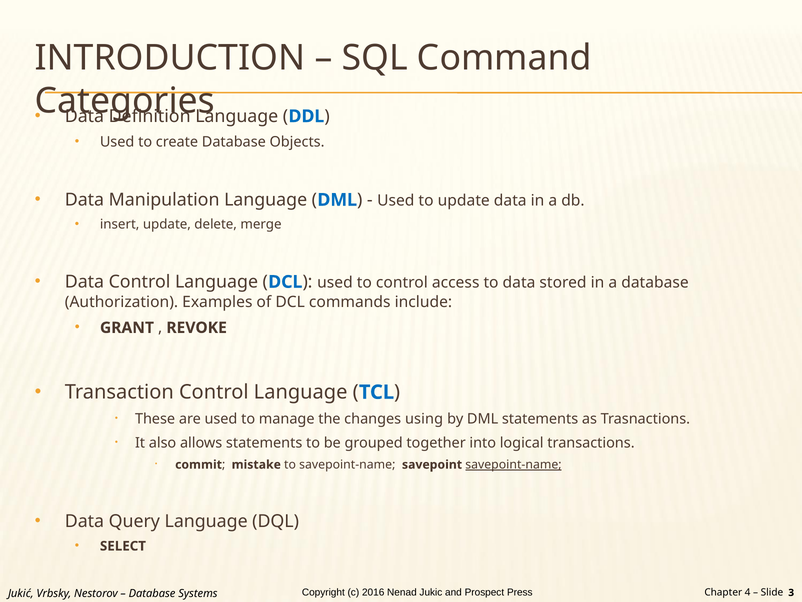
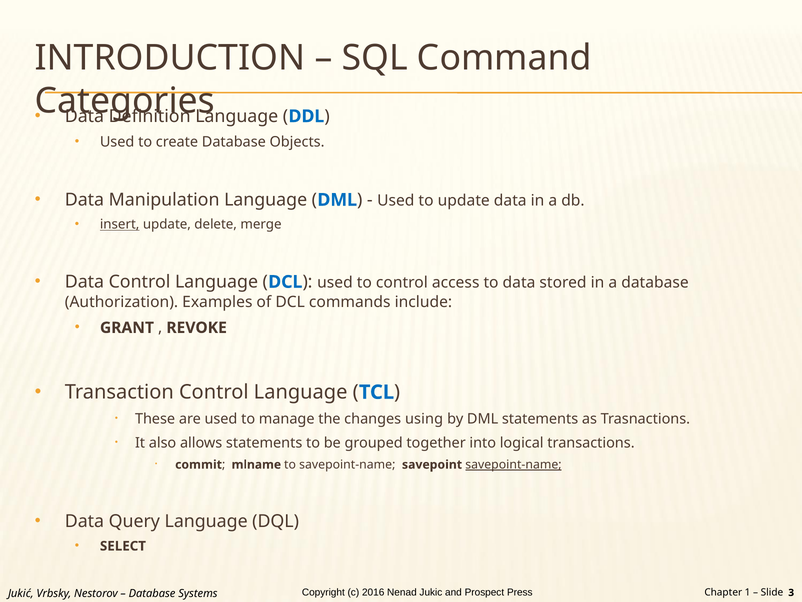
insert underline: none -> present (120, 224)
mistake: mistake -> mlname (256, 464)
4: 4 -> 1 (748, 592)
